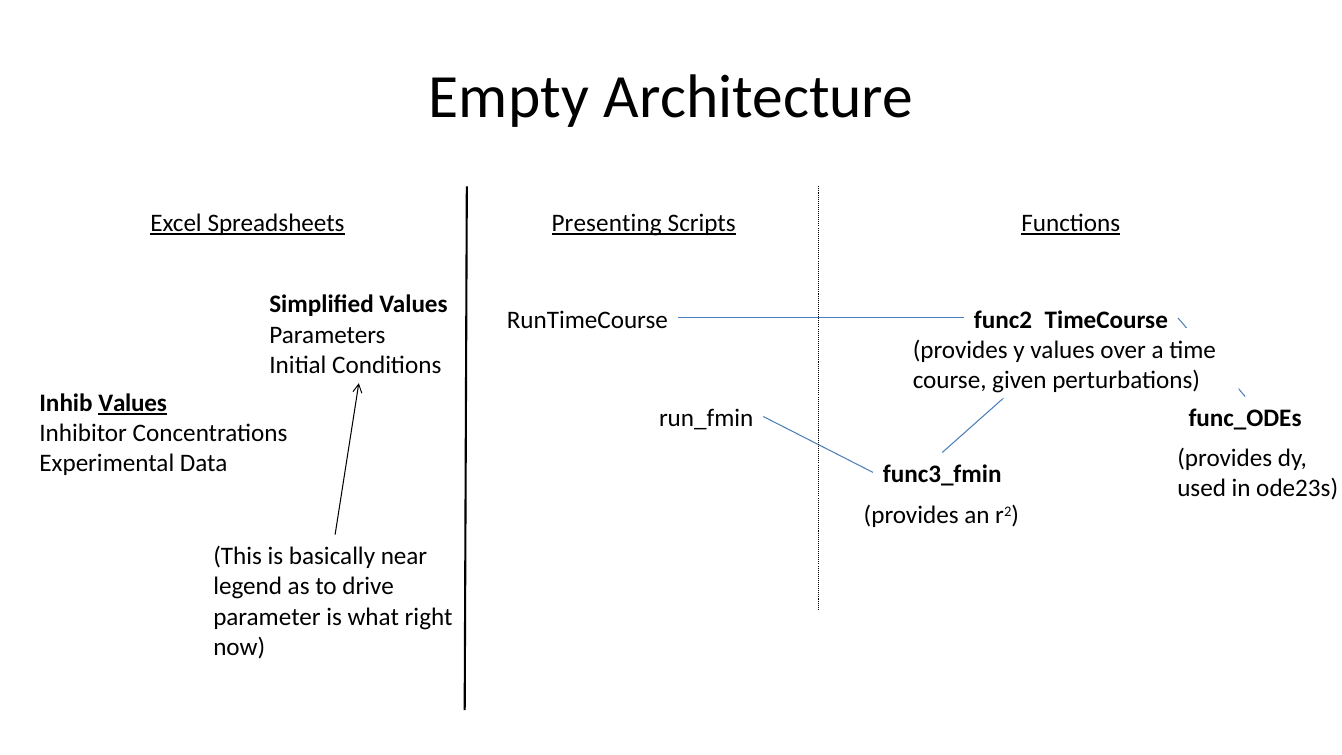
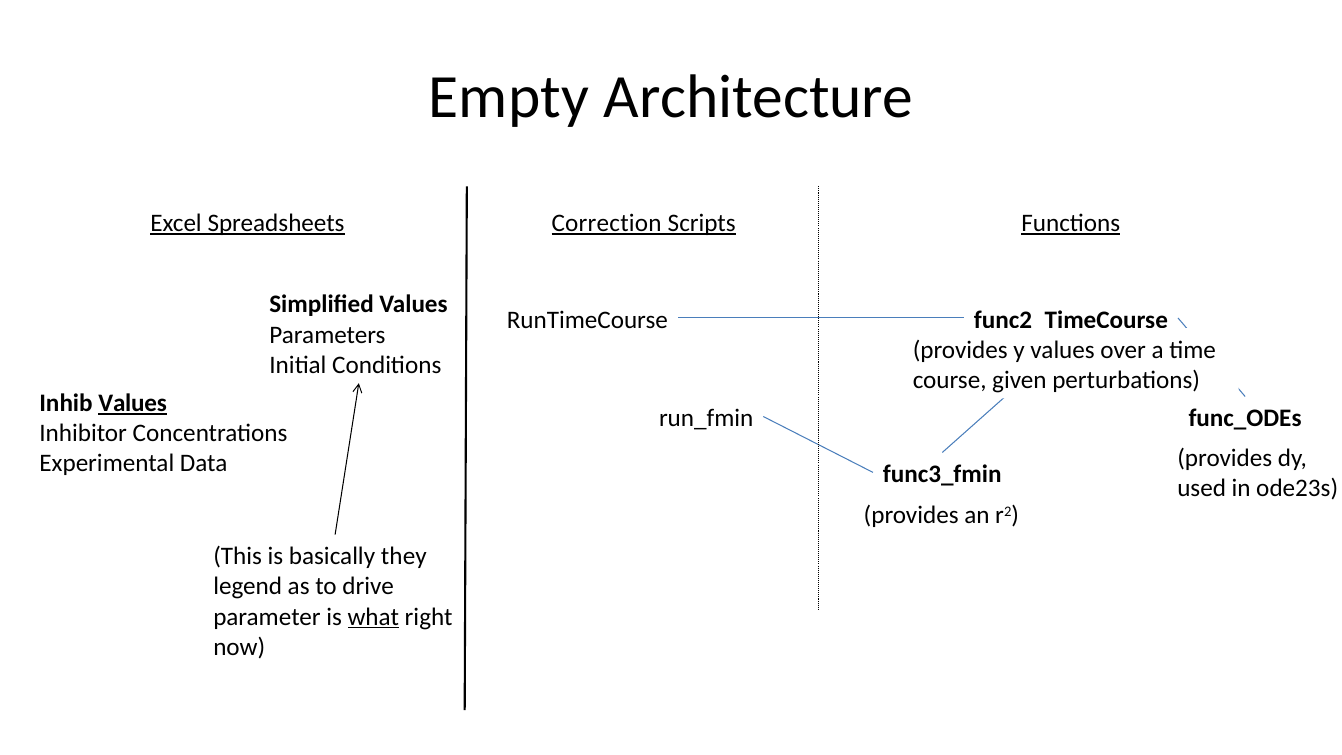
Presenting: Presenting -> Correction (607, 223)
near: near -> they (404, 556)
what underline: none -> present (373, 617)
